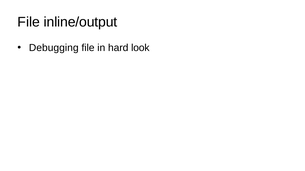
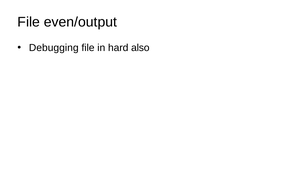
inline/output: inline/output -> even/output (80, 22)
look: look -> also (140, 48)
